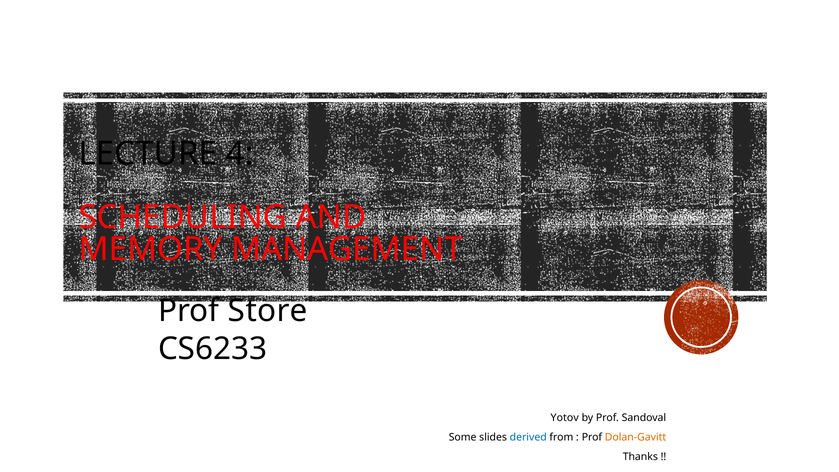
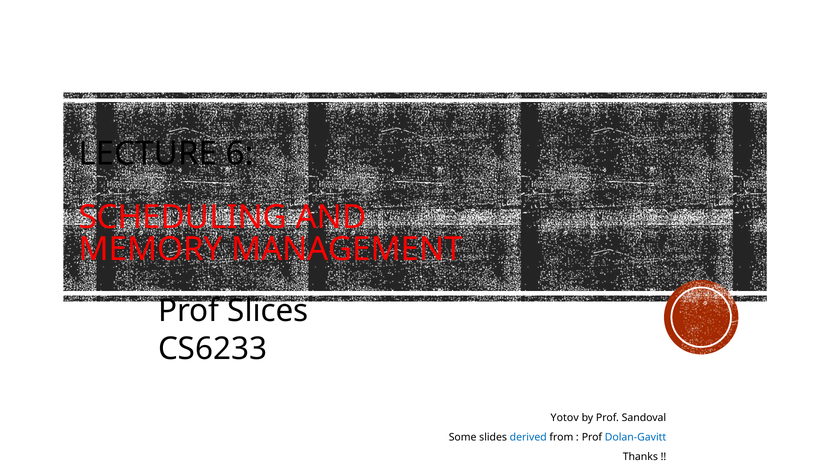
4: 4 -> 6 (240, 154)
Store: Store -> Slices (268, 311)
Dolan-Gavitt colour: orange -> blue (636, 437)
